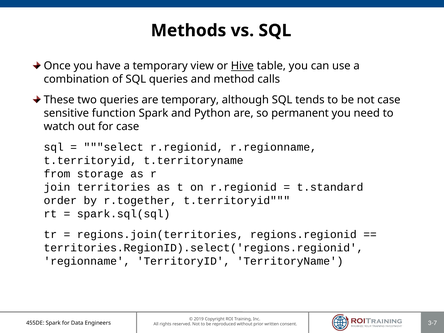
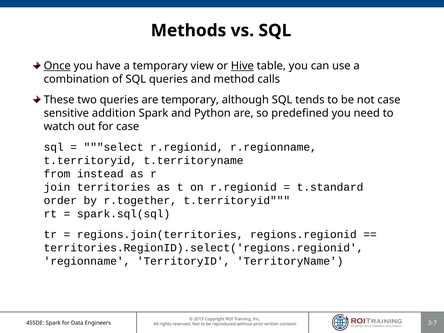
Once underline: none -> present (57, 66)
function: function -> addition (114, 113)
permanent: permanent -> predefined (300, 113)
storage: storage -> instead (100, 174)
